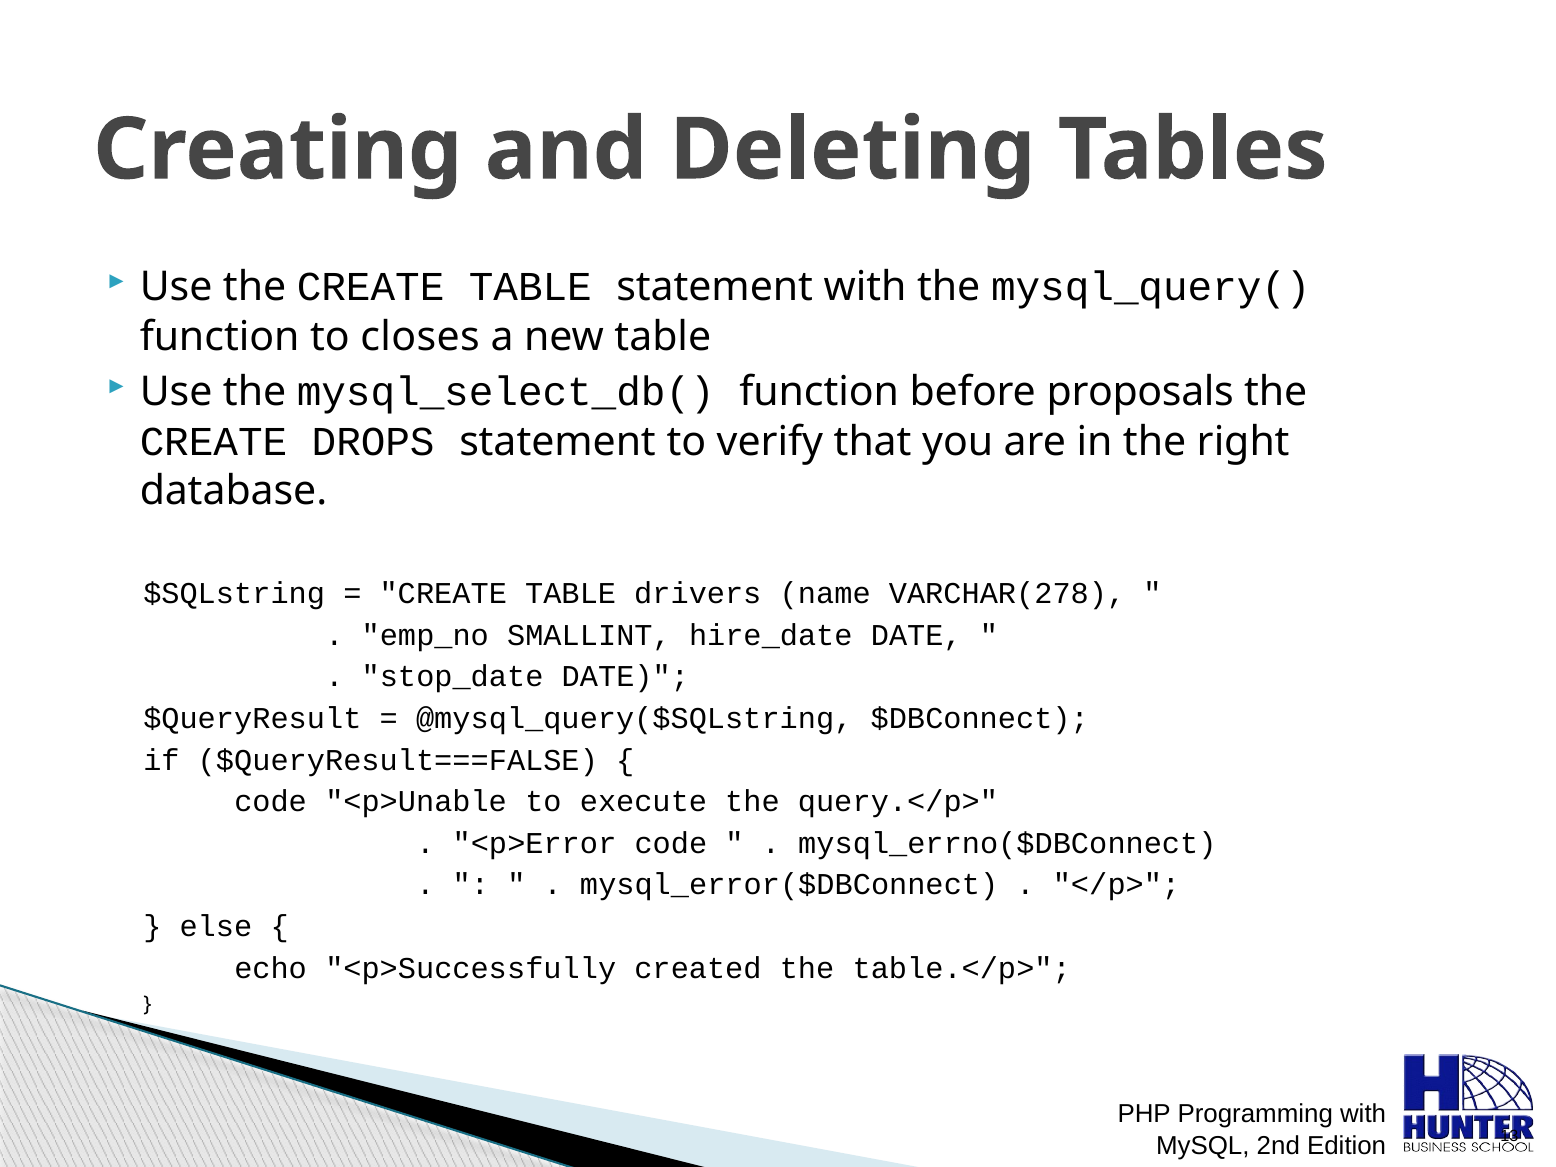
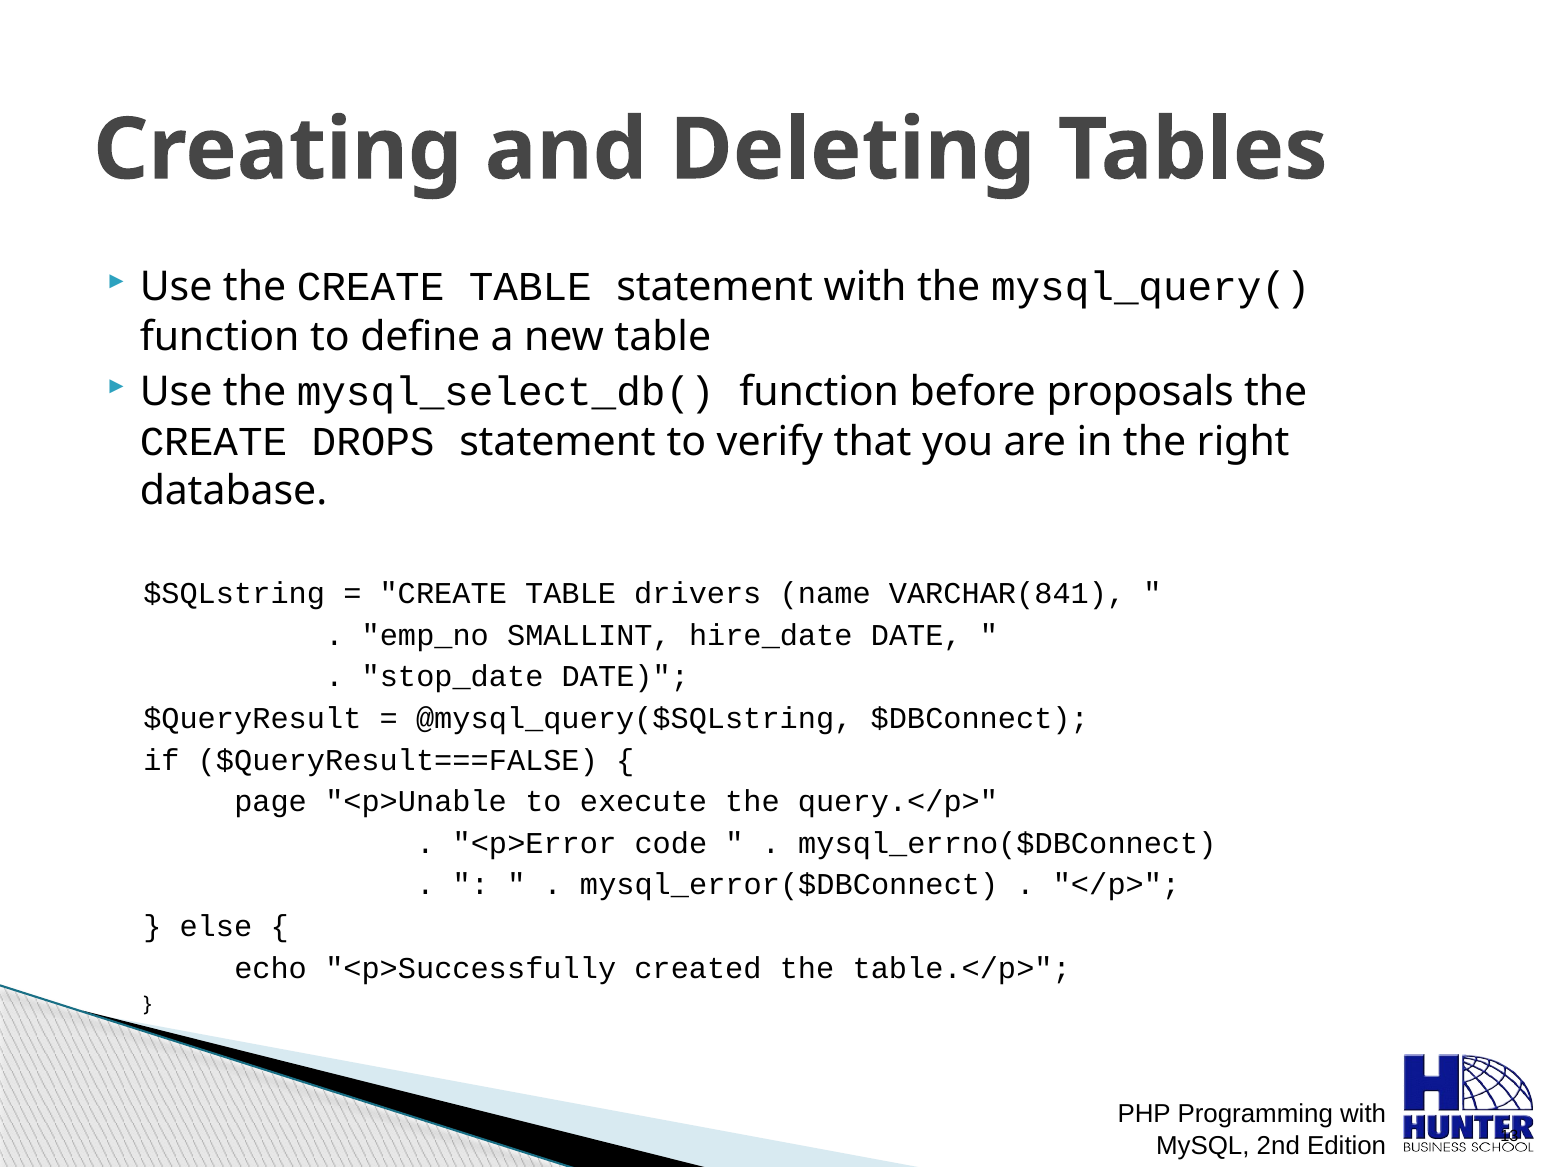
closes: closes -> define (420, 336)
VARCHAR(278: VARCHAR(278 -> VARCHAR(841 (1007, 594)
code: code -> page (271, 802)
